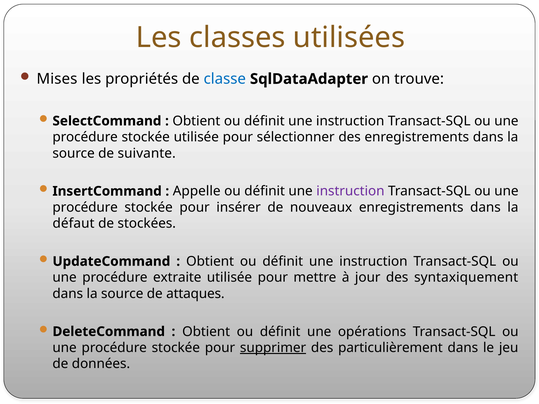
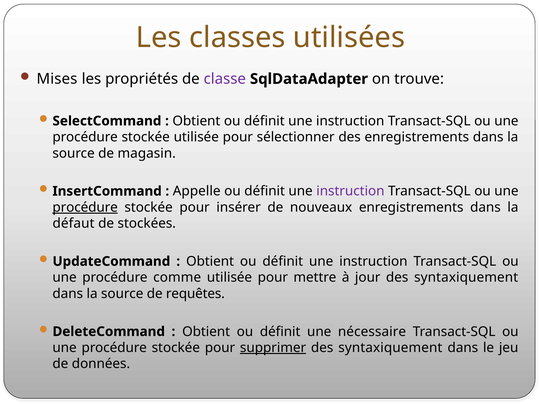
classe colour: blue -> purple (225, 79)
suivante: suivante -> magasin (147, 153)
procédure underline: none -> present (85, 207)
extraite: extraite -> comme (177, 278)
attaques: attaques -> requêtes (195, 294)
opérations: opérations -> nécessaire (372, 332)
particulièrement: particulièrement -> syntaxiquement (390, 348)
